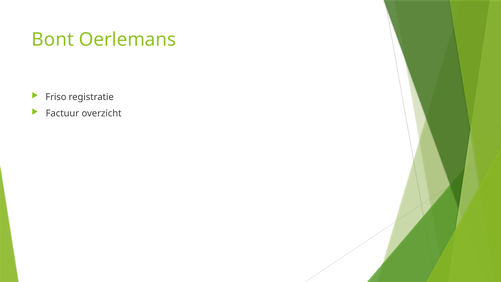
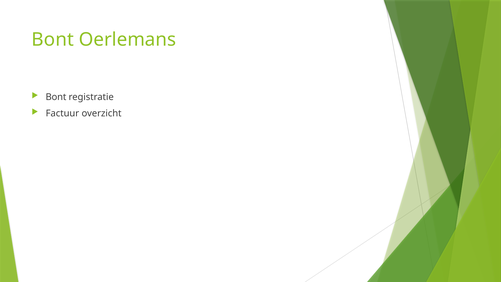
Friso: Friso -> Bont (56, 97)
